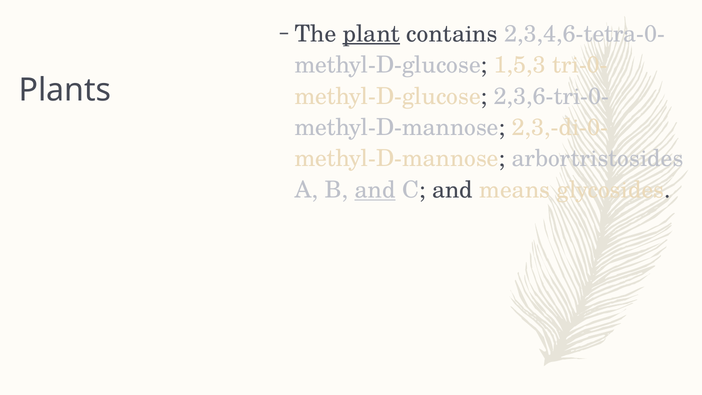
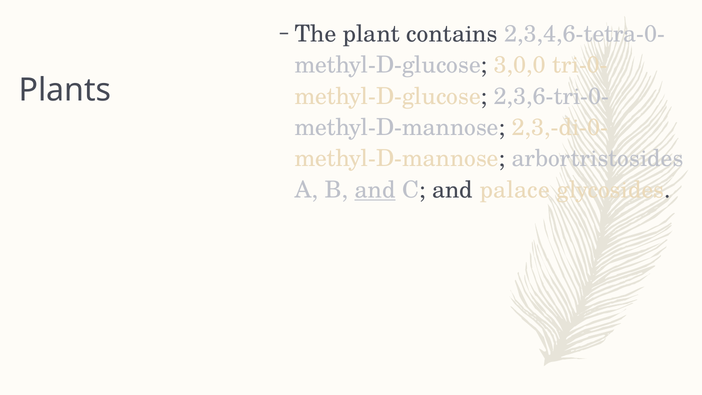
plant underline: present -> none (371, 34)
1,5,3: 1,5,3 -> 3,0,0 (520, 65)
means: means -> palace (515, 190)
